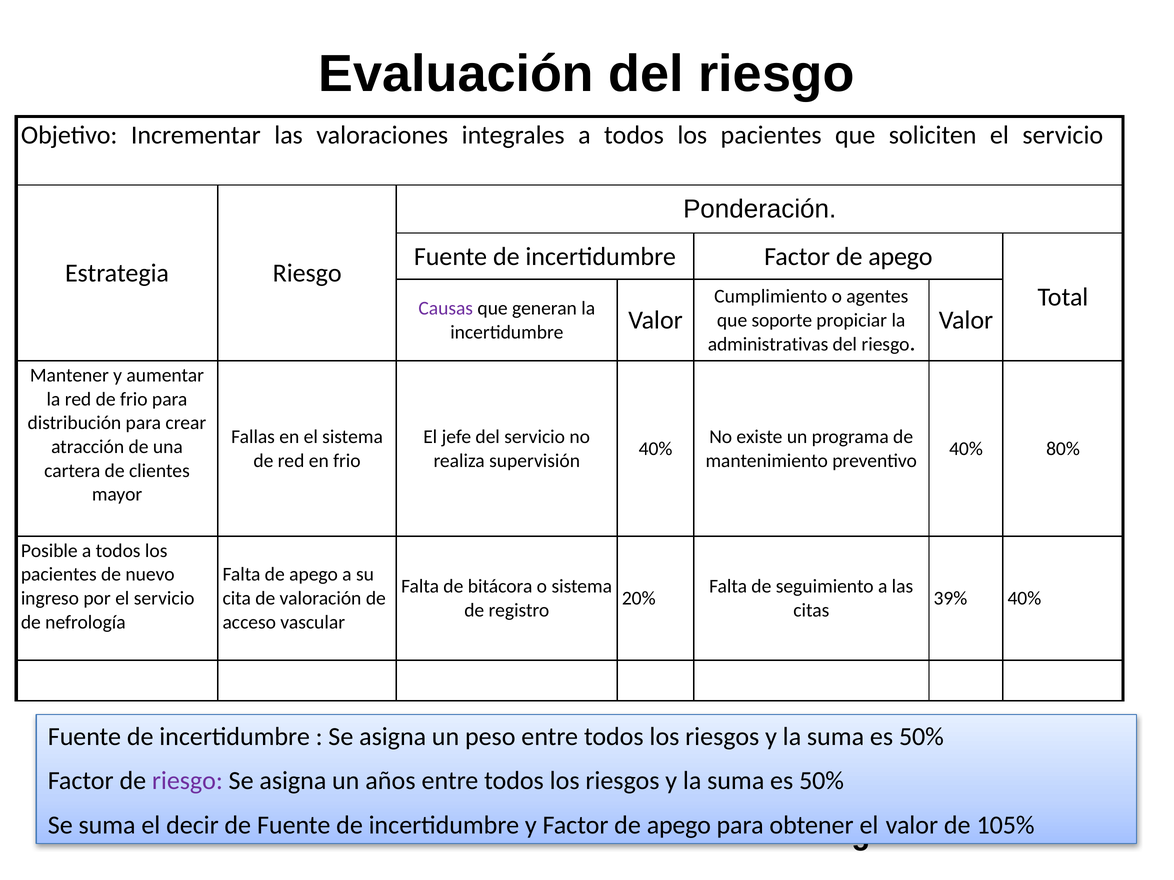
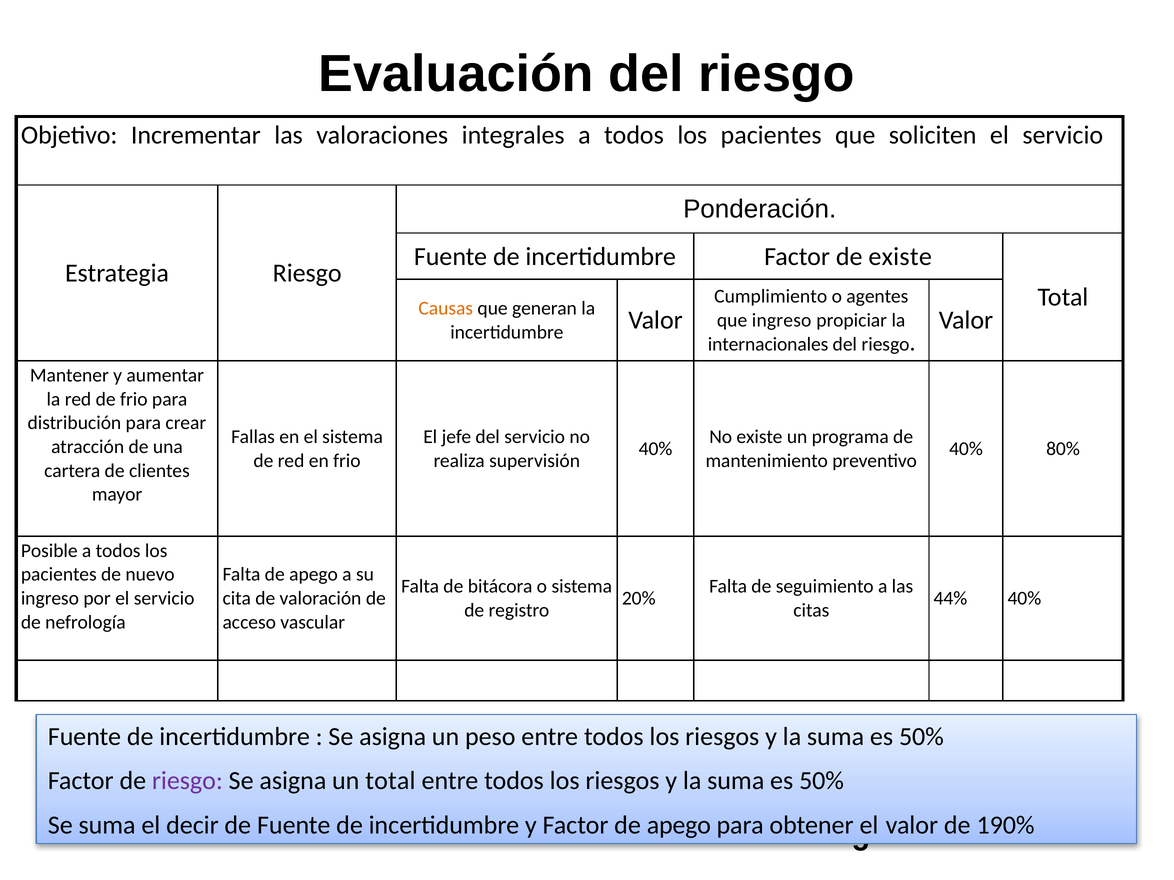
incertidumbre Factor de apego: apego -> existe (900, 257)
Causas colour: purple -> orange (446, 308)
que soporte: soporte -> ingreso (782, 320)
administrativas: administrativas -> internacionales (768, 344)
39%: 39% -> 44% (950, 599)
un años: años -> total (390, 781)
105%: 105% -> 190% (1006, 825)
